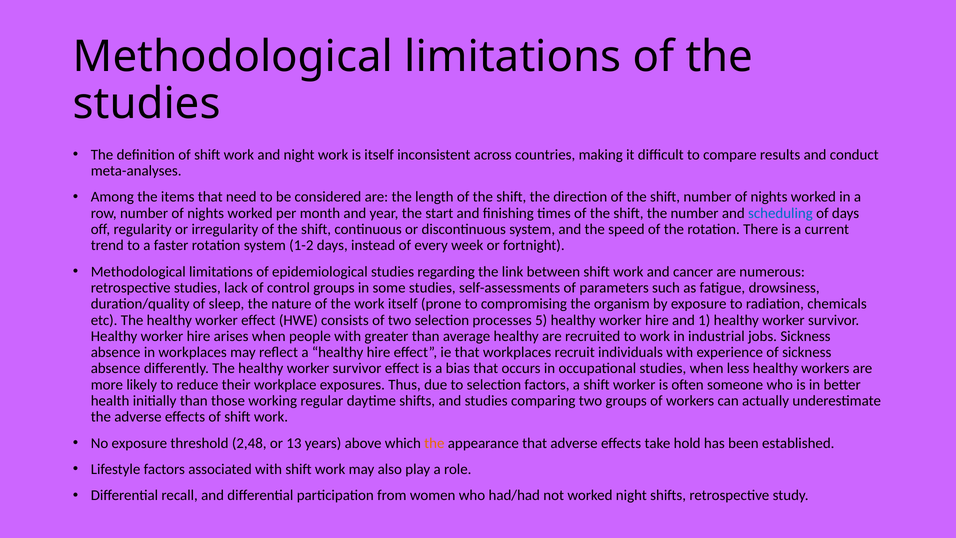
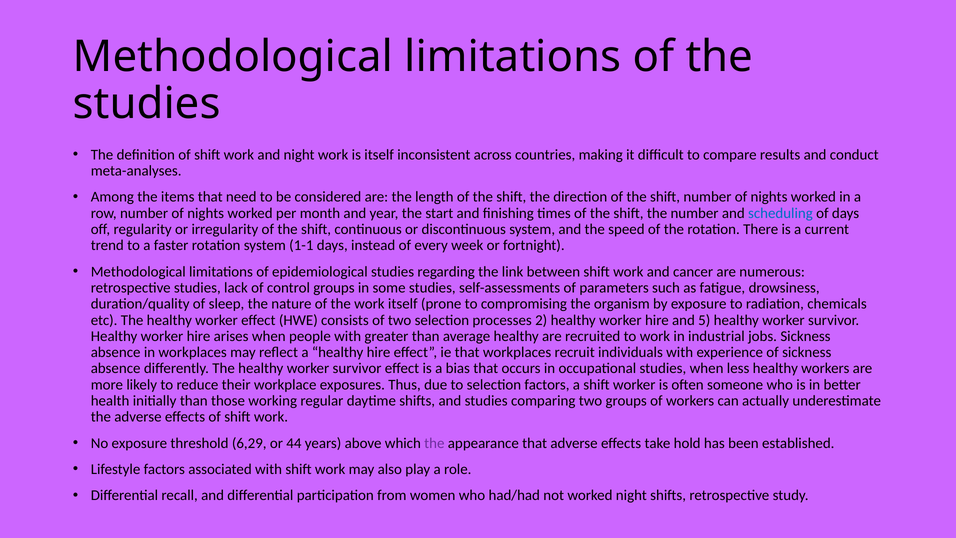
1-2: 1-2 -> 1-1 (301, 245)
5: 5 -> 2 (541, 320)
1: 1 -> 5 (704, 320)
2,48: 2,48 -> 6,29 (249, 443)
13: 13 -> 44 (294, 443)
the colour: orange -> purple (434, 443)
